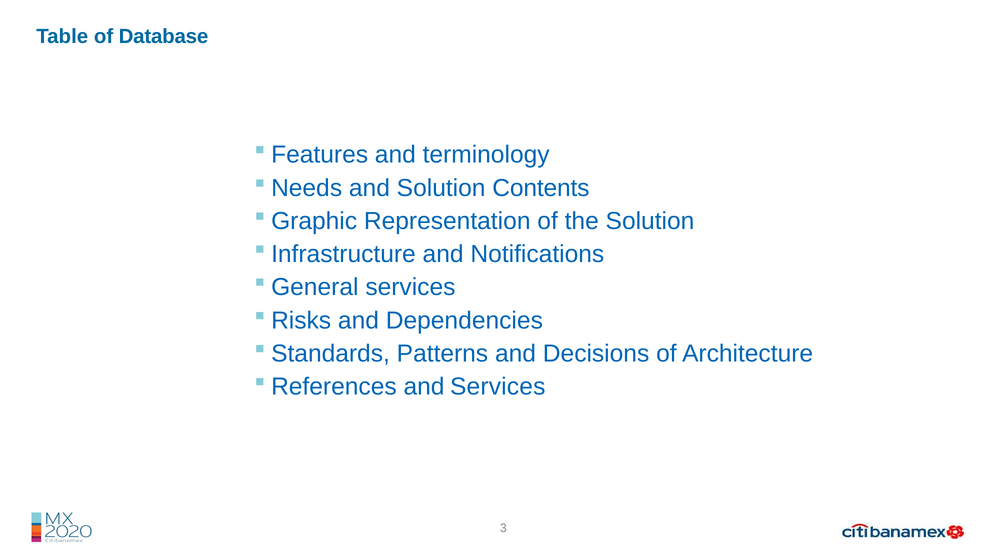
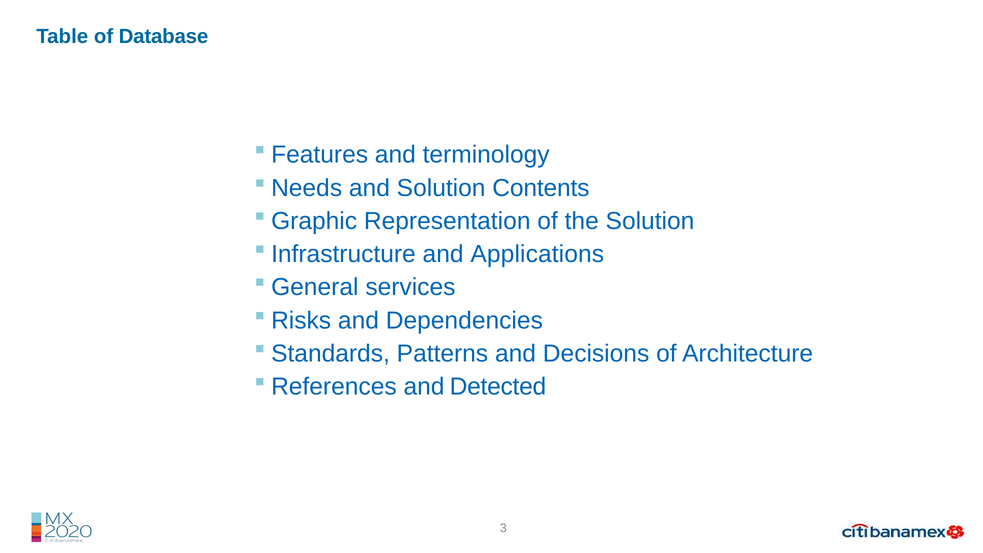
Notifications: Notifications -> Applications (537, 254)
and Services: Services -> Detected (498, 387)
